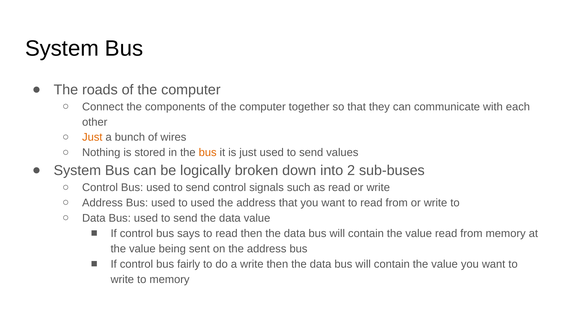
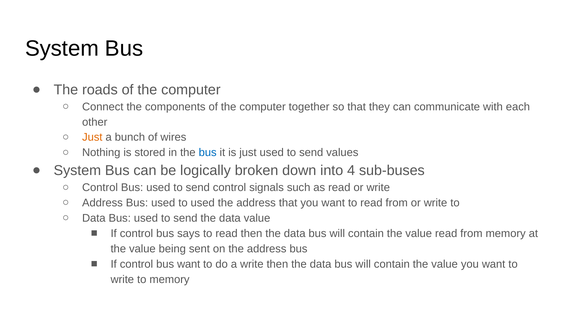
bus colour: orange -> blue (208, 152)
2: 2 -> 4 (351, 170)
bus fairly: fairly -> want (189, 264)
